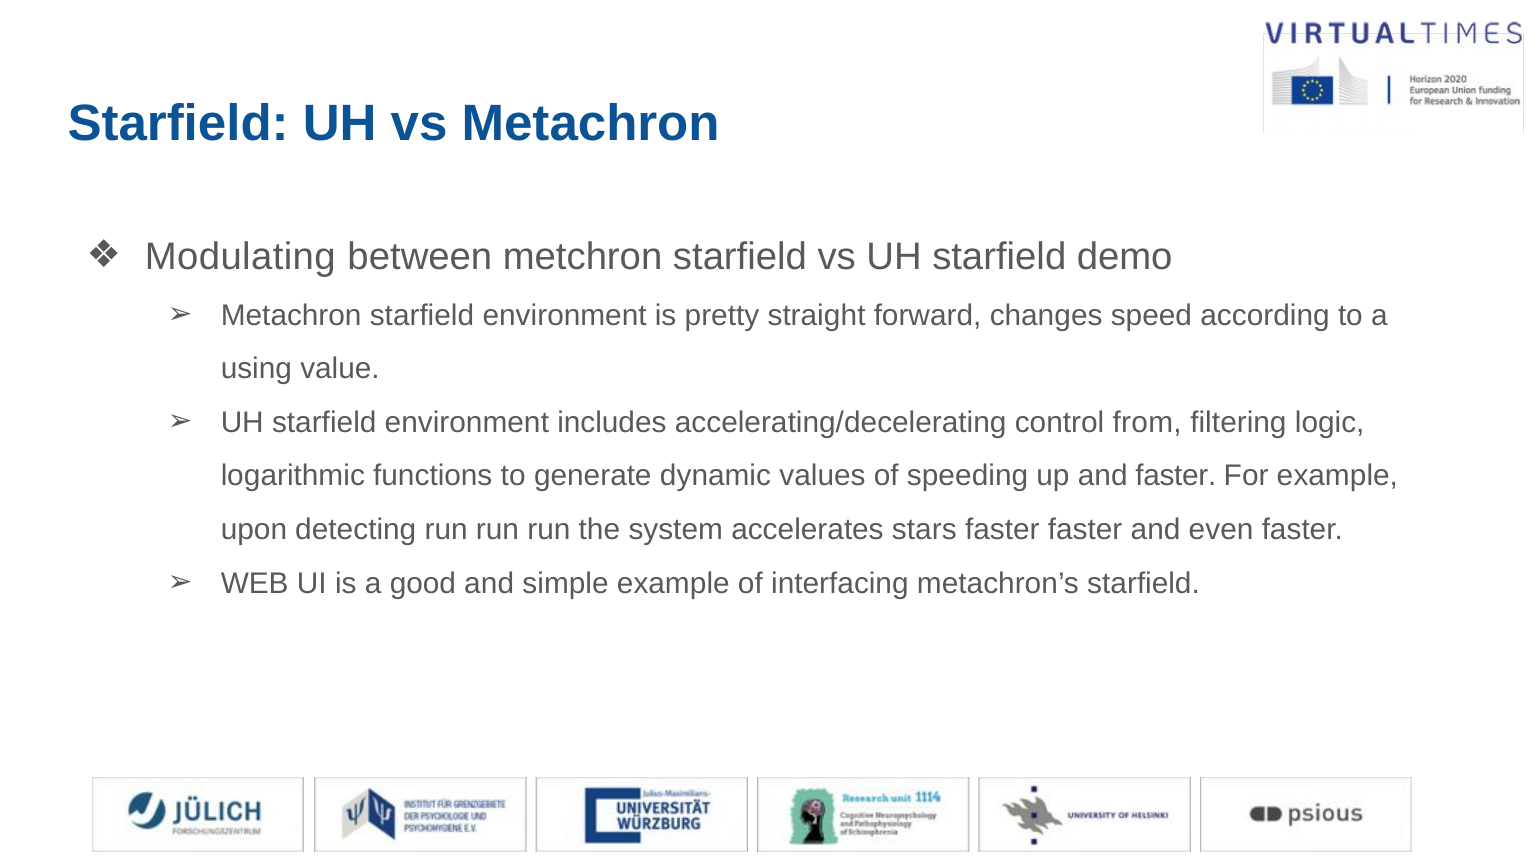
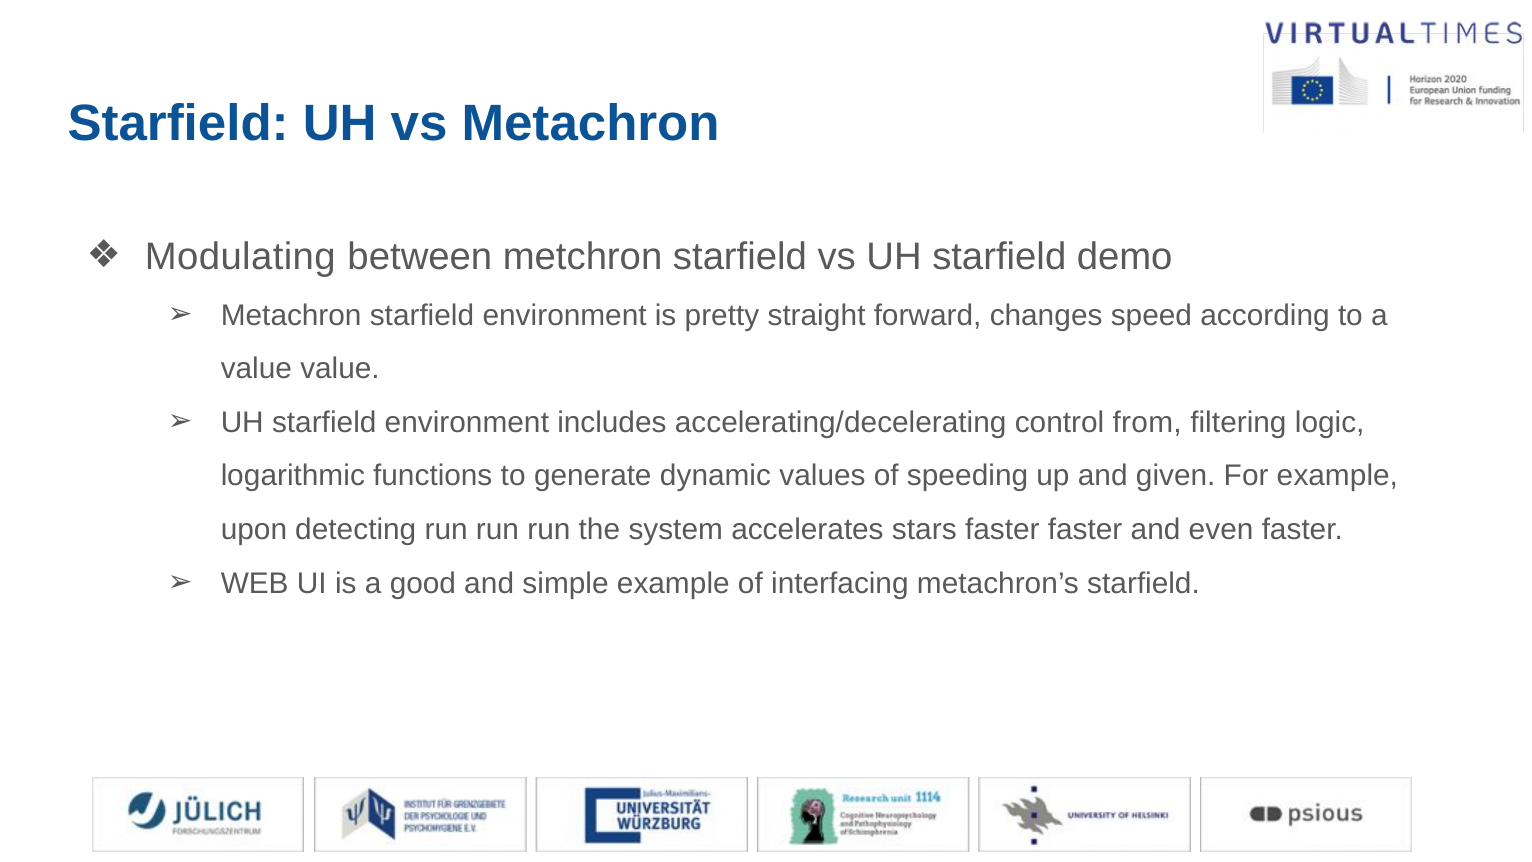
using: using -> value (256, 369)
and faster: faster -> given (1176, 476)
